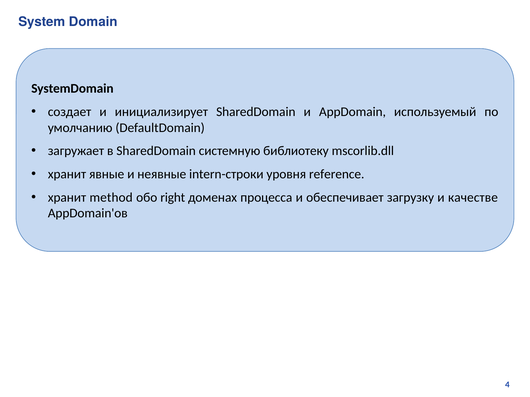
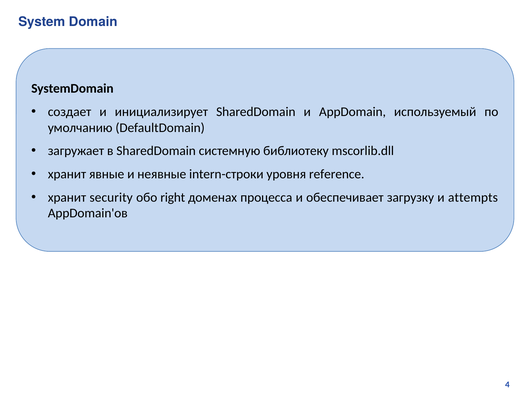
method: method -> security (111, 198)
качестве: качестве -> attempts (473, 198)
